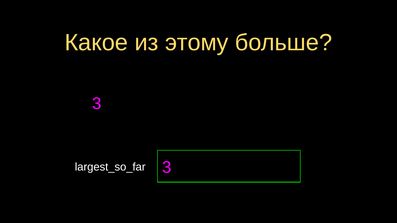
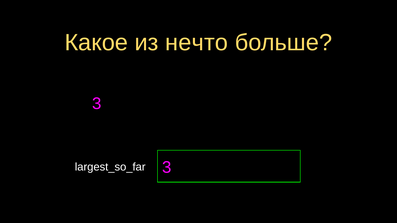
этому: этому -> нечто (197, 43)
